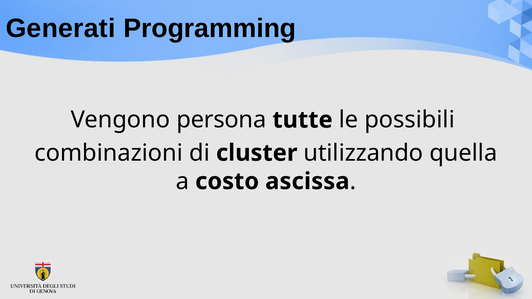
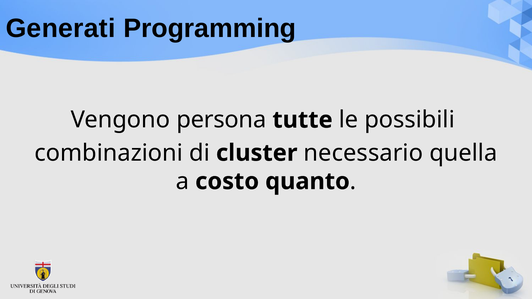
utilizzando: utilizzando -> necessario (363, 153)
ascissa: ascissa -> quanto (307, 181)
